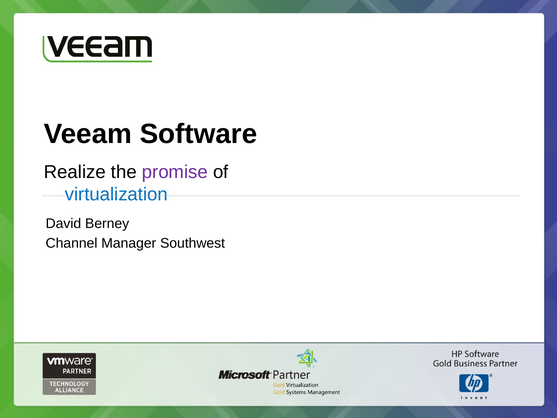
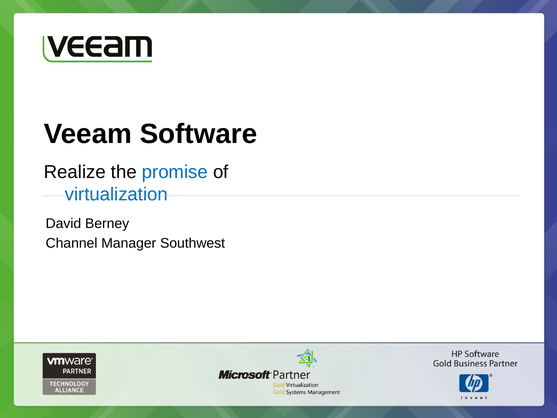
promise colour: purple -> blue (175, 172)
